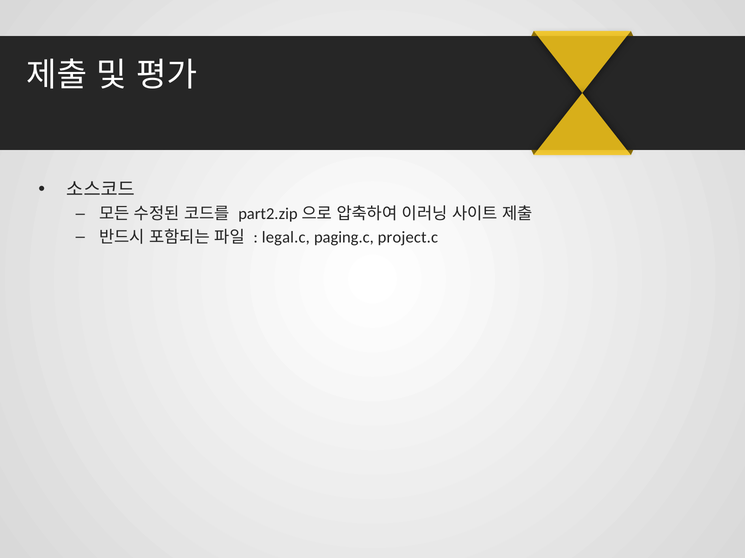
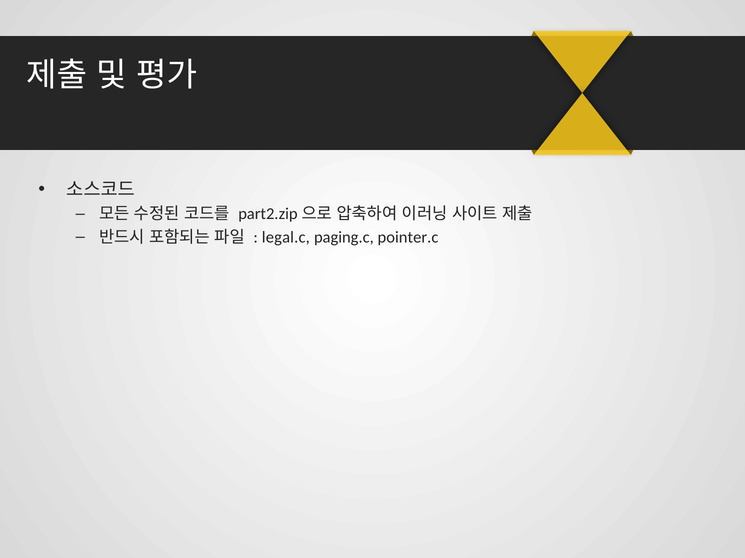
project.c: project.c -> pointer.c (408, 237)
